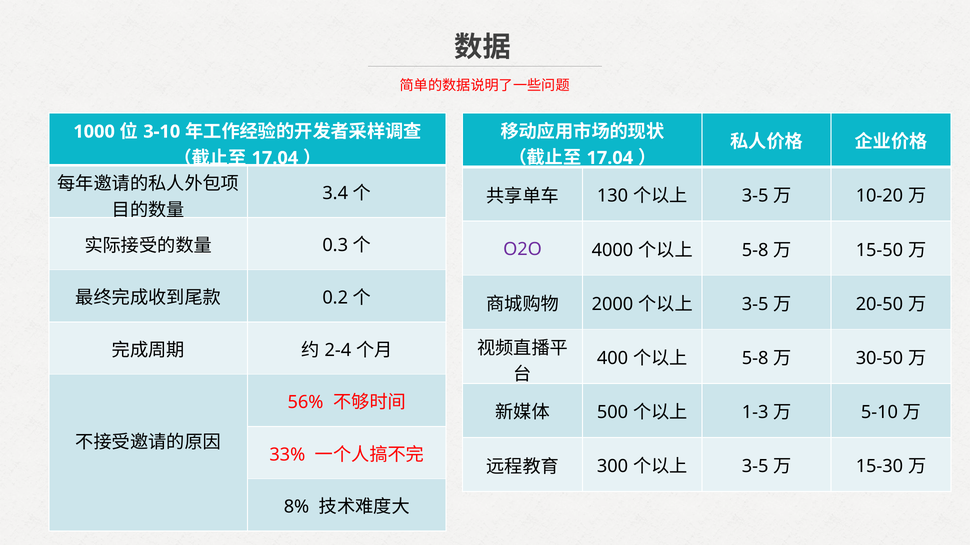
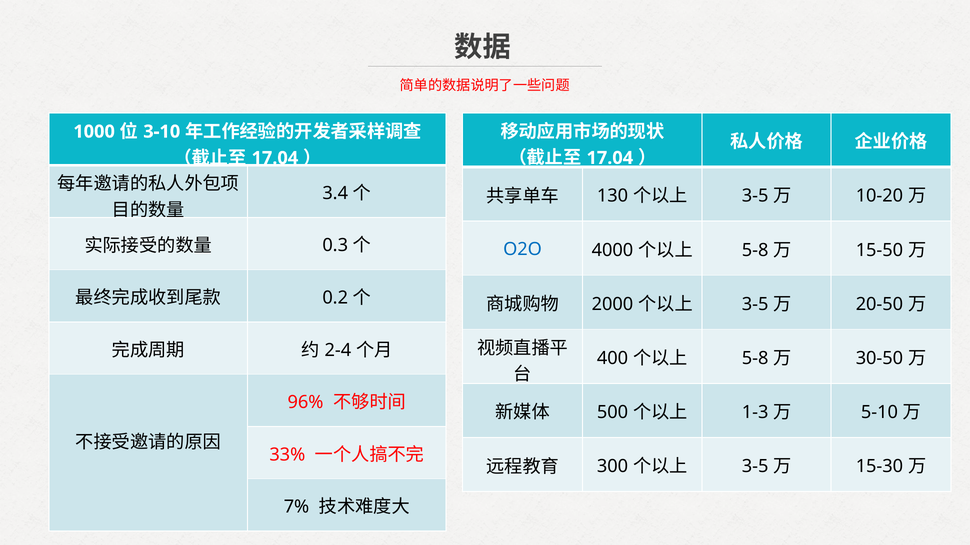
O2O colour: purple -> blue (523, 249)
56%: 56% -> 96% (306, 403)
8%: 8% -> 7% (296, 507)
